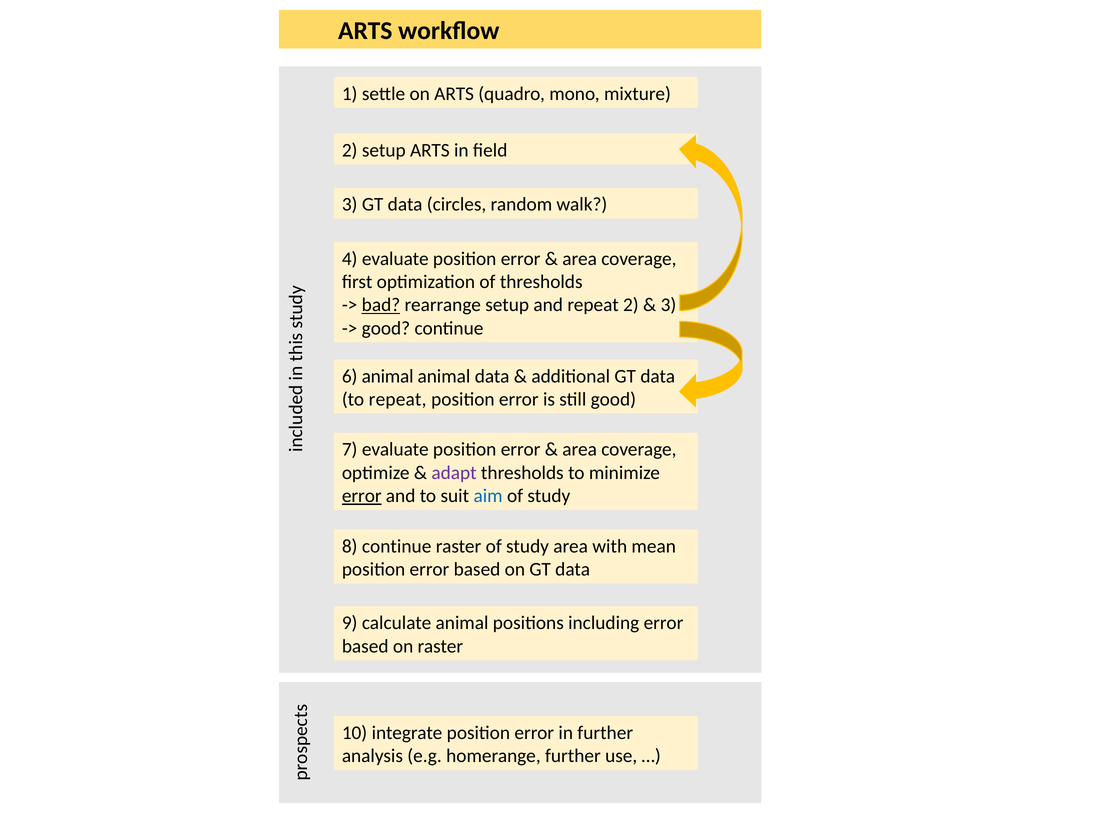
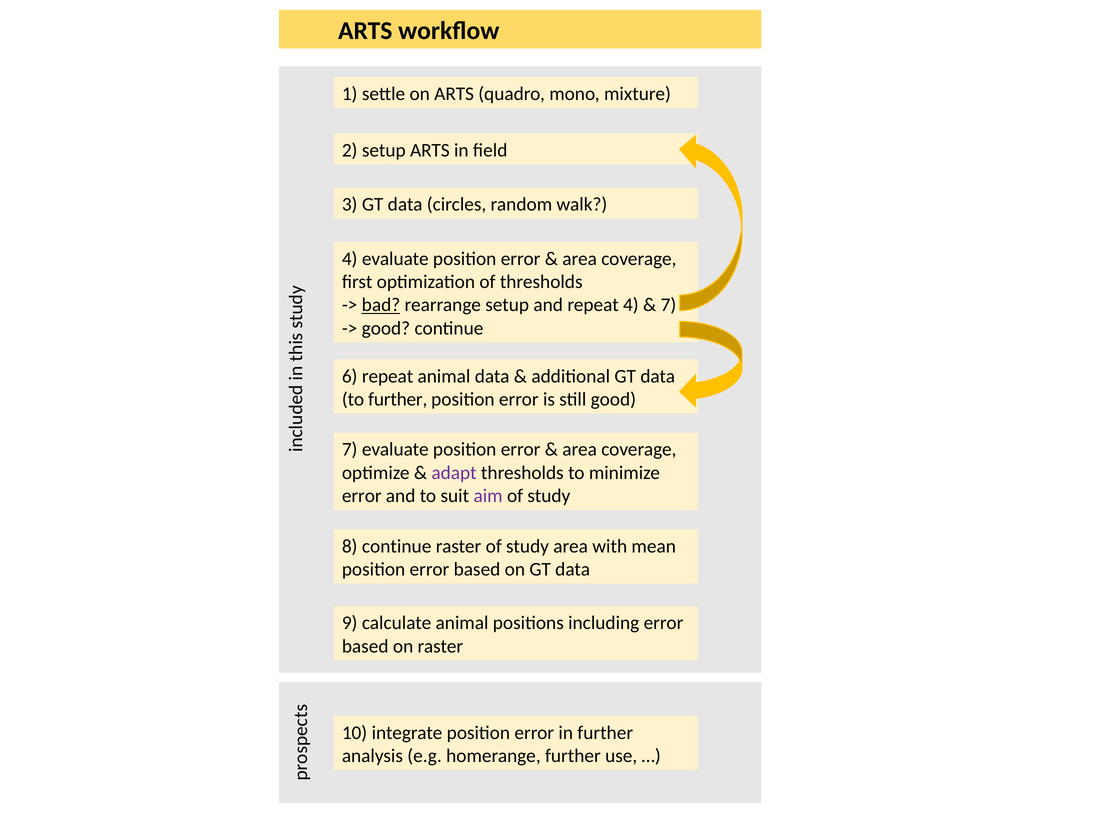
repeat 2: 2 -> 4 (631, 305)
3: 3 -> 7 (668, 305)
6 animal: animal -> repeat (388, 376)
to repeat: repeat -> further (398, 399)
error underline: present -> none (362, 496)
aim colour: blue -> purple (488, 496)
